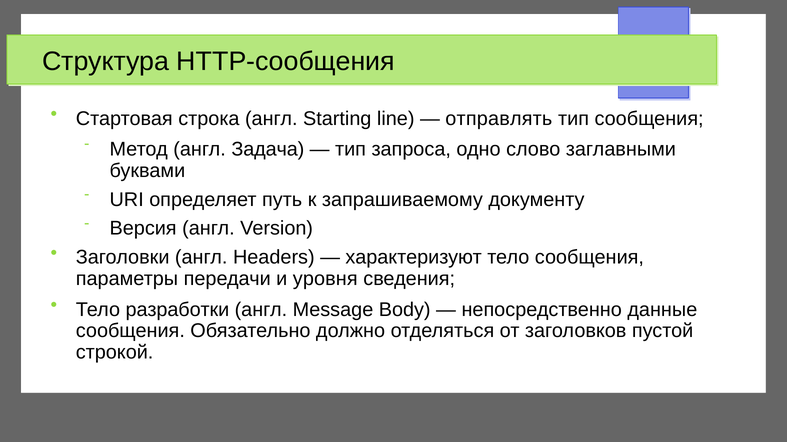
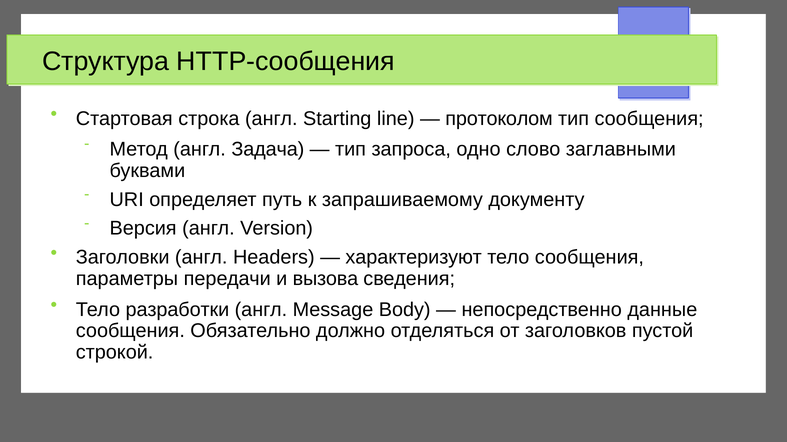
отправлять: отправлять -> протоколом (499, 119)
уровня: уровня -> вызова (325, 279)
